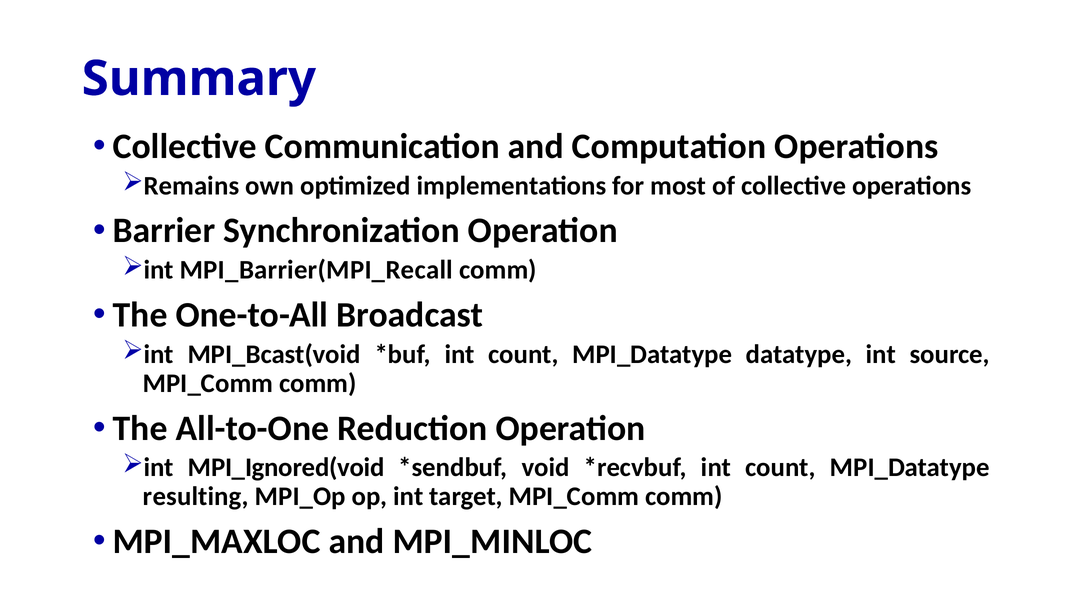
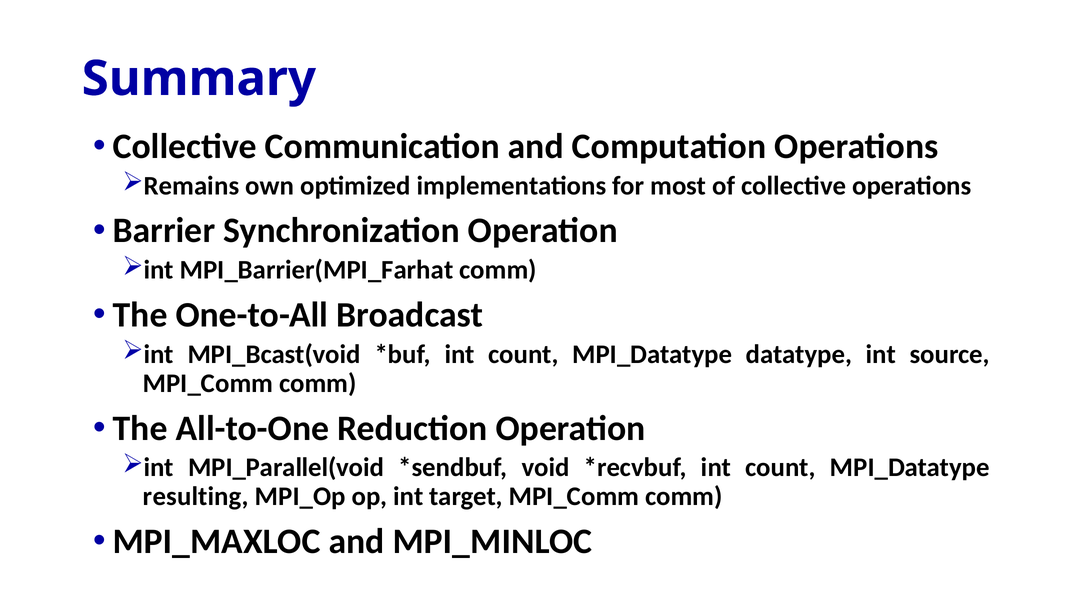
MPI_Barrier(MPI_Recall: MPI_Barrier(MPI_Recall -> MPI_Barrier(MPI_Farhat (317, 270)
MPI_Ignored(void: MPI_Ignored(void -> MPI_Parallel(void (286, 468)
